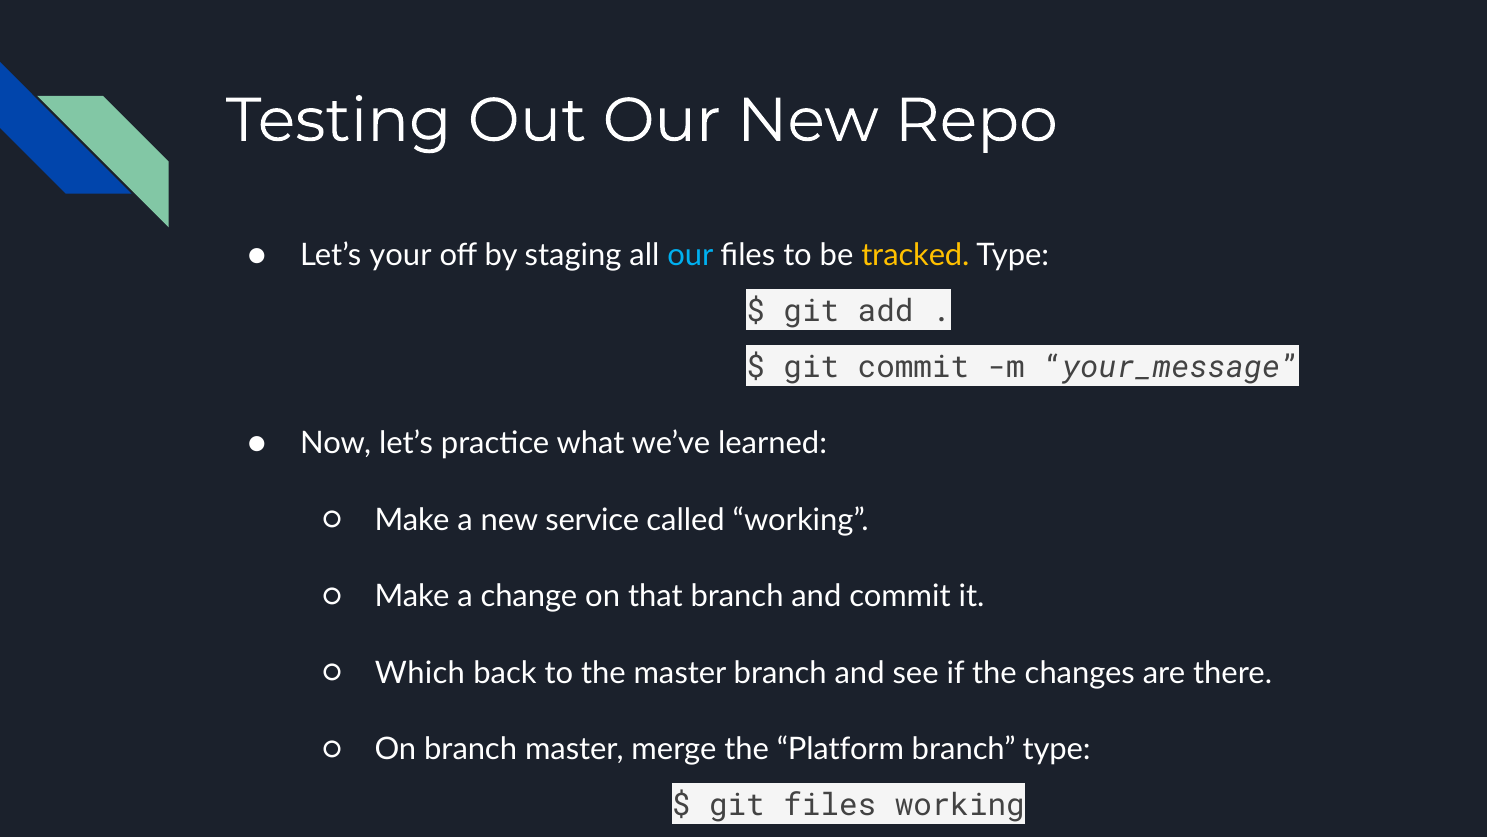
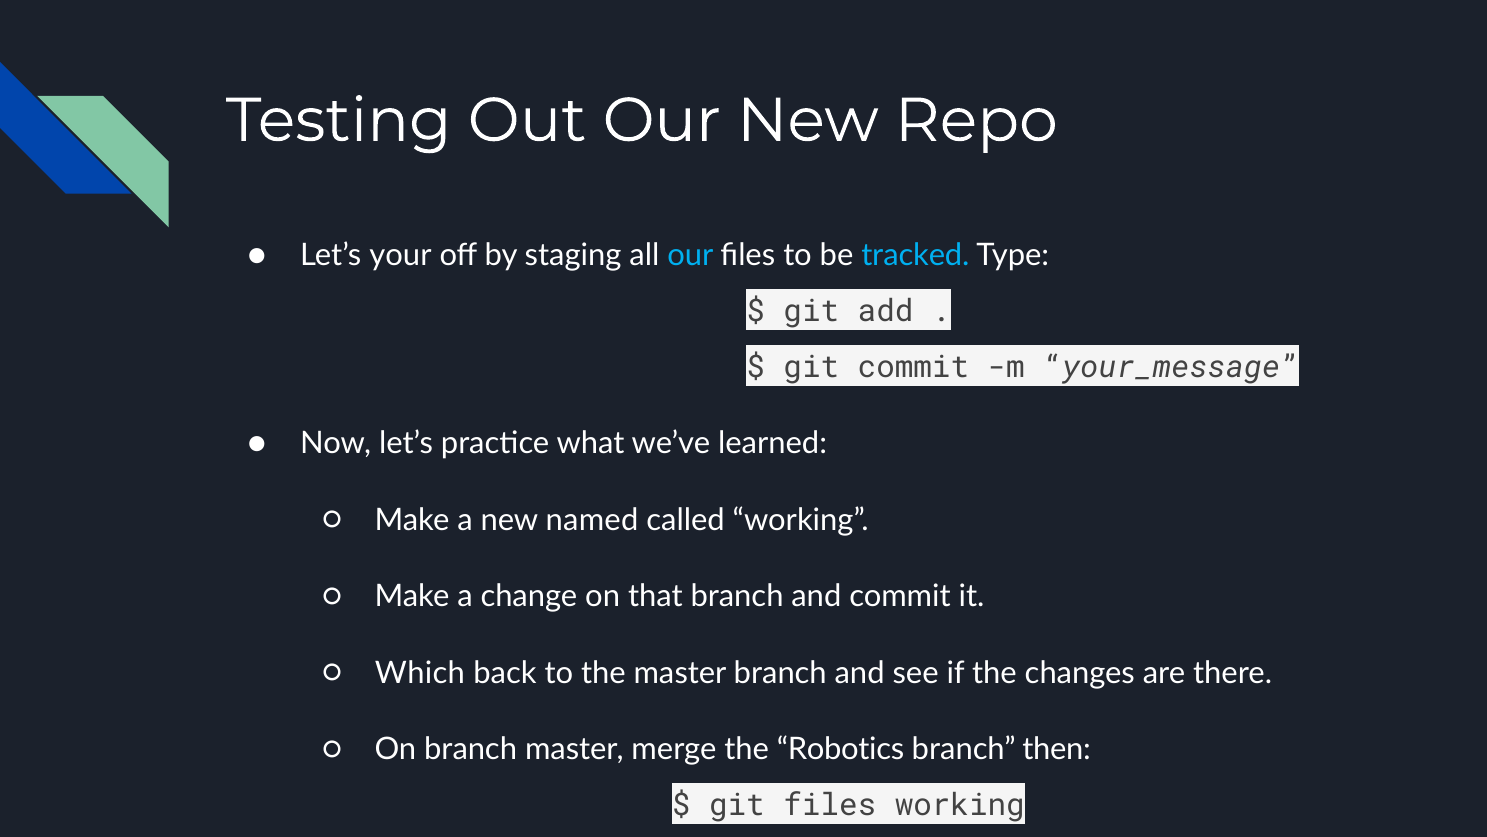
tracked colour: yellow -> light blue (915, 255)
service: service -> named (592, 520)
Platform: Platform -> Robotics (841, 749)
branch type: type -> then (1057, 749)
